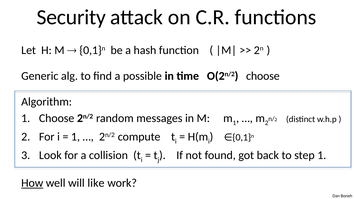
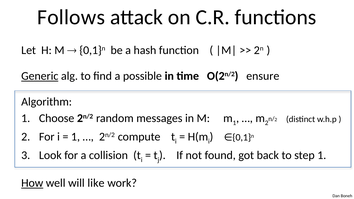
Security: Security -> Follows (71, 17)
Generic underline: none -> present (40, 76)
O(2n/2 choose: choose -> ensure (263, 76)
